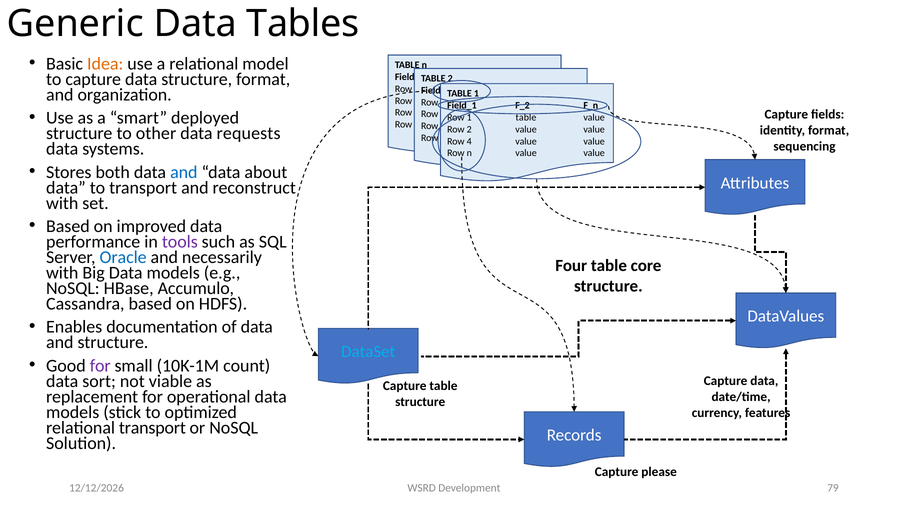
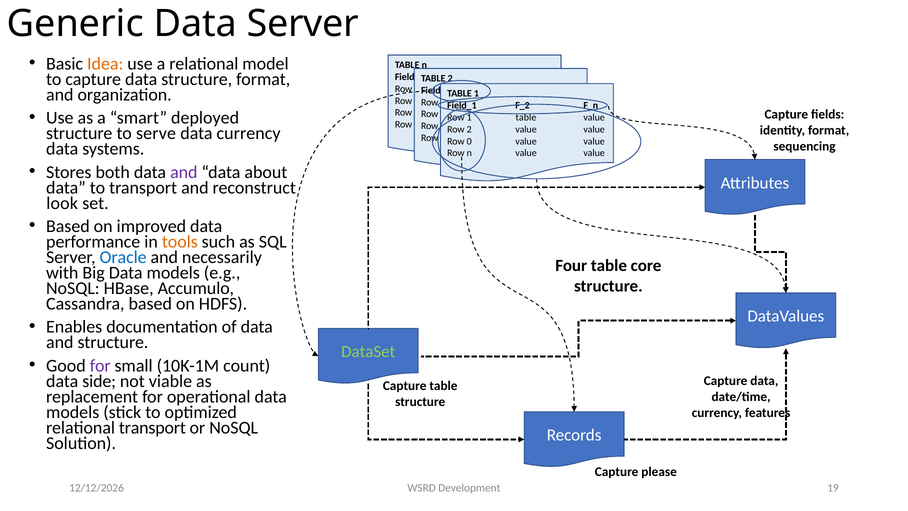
Data Tables: Tables -> Server (303, 24)
other: other -> serve (156, 133)
data requests: requests -> currency (249, 133)
4: 4 -> 0 (469, 141)
and colour: blue -> purple (184, 172)
with: with -> look (62, 203)
tools colour: purple -> orange (180, 242)
DataSet colour: light blue -> light green (368, 352)
sort: sort -> side (99, 381)
79: 79 -> 19 (833, 488)
